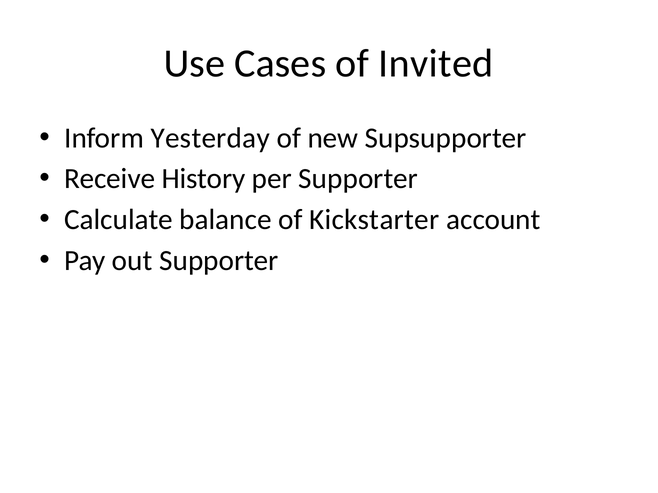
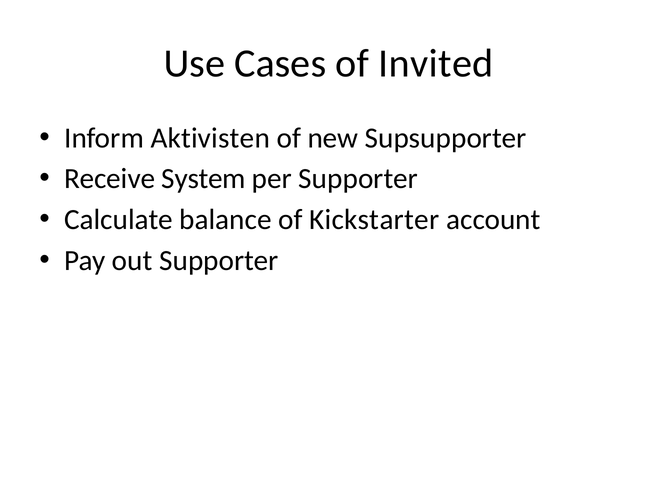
Yesterday: Yesterday -> Aktivisten (210, 138)
History: History -> System (204, 179)
